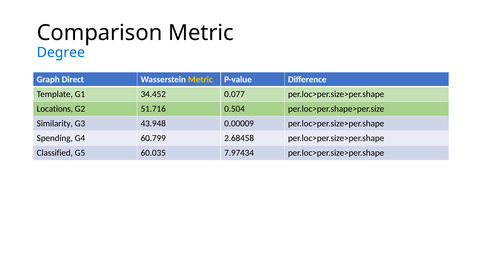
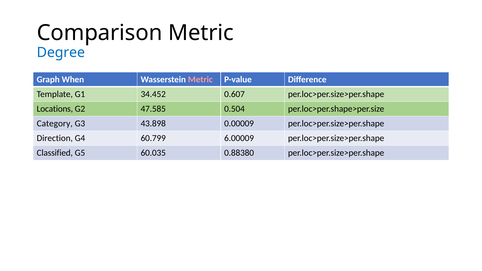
Direct: Direct -> When (73, 80)
Metric colour: yellow -> pink (200, 80)
0.077: 0.077 -> 0.607 (235, 94)
51.716: 51.716 -> 47.585 (153, 109)
Similarity: Similarity -> Category (55, 124)
43.948: 43.948 -> 43.898 (153, 124)
Spending: Spending -> Direction (55, 138)
2.68458: 2.68458 -> 6.00009 (239, 138)
7.97434: 7.97434 -> 0.88380 (239, 153)
